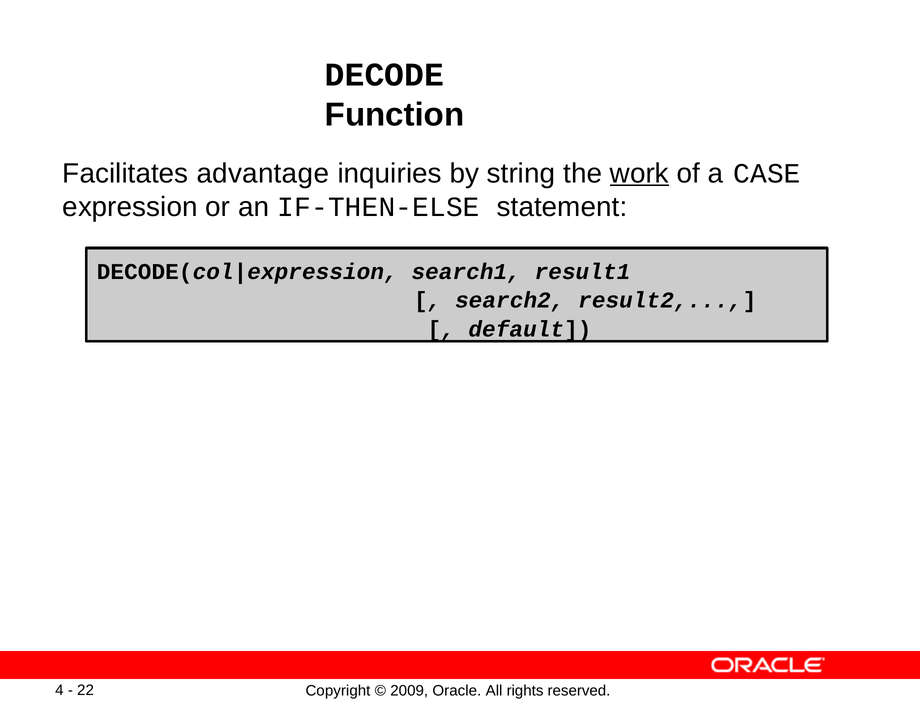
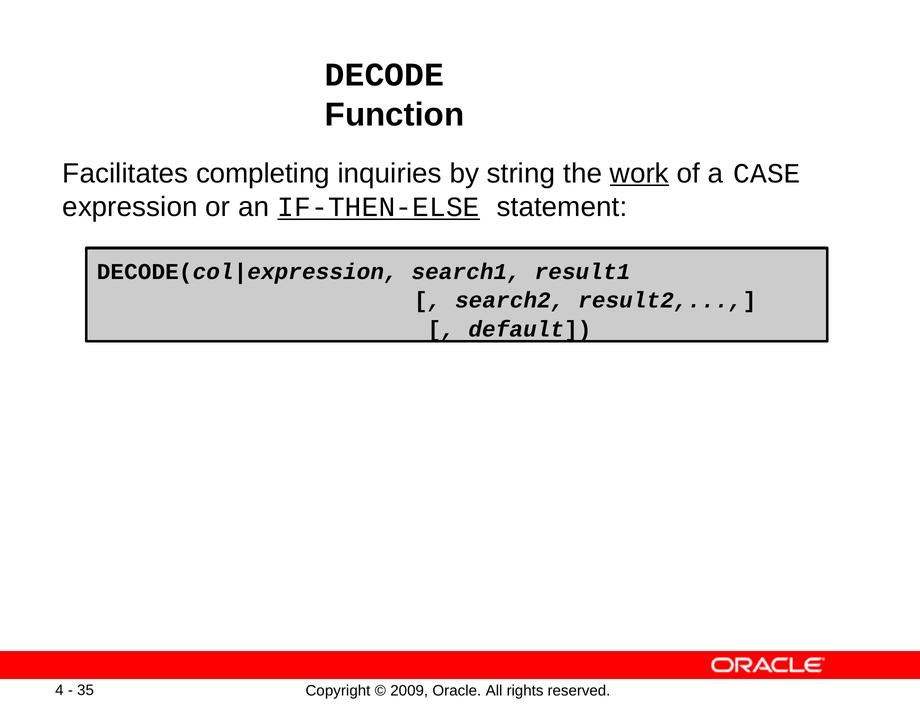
advantage: advantage -> completing (263, 173)
IF-THEN-ELSE underline: none -> present (379, 207)
22: 22 -> 35 (86, 690)
